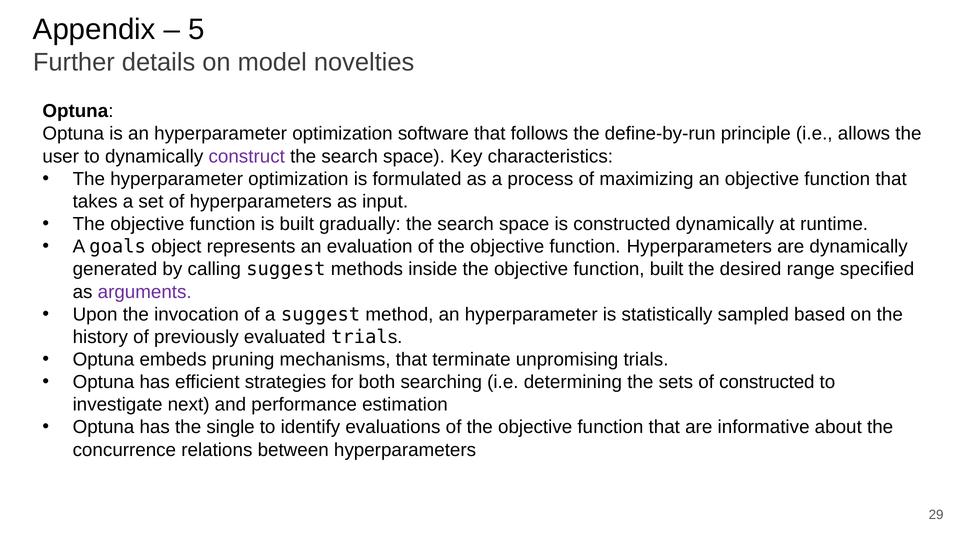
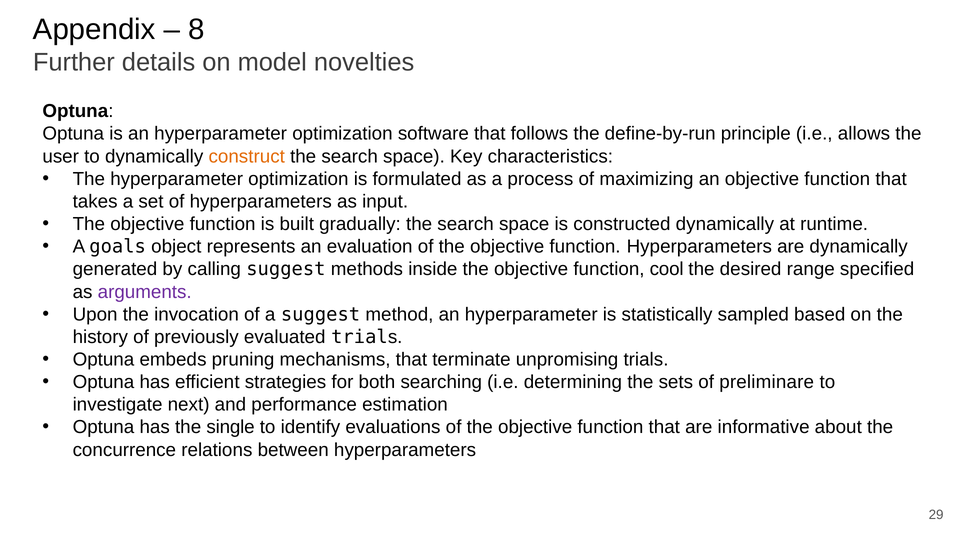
5: 5 -> 8 (196, 29)
construct colour: purple -> orange (247, 156)
function built: built -> cool (667, 269)
of constructed: constructed -> preliminare (767, 382)
